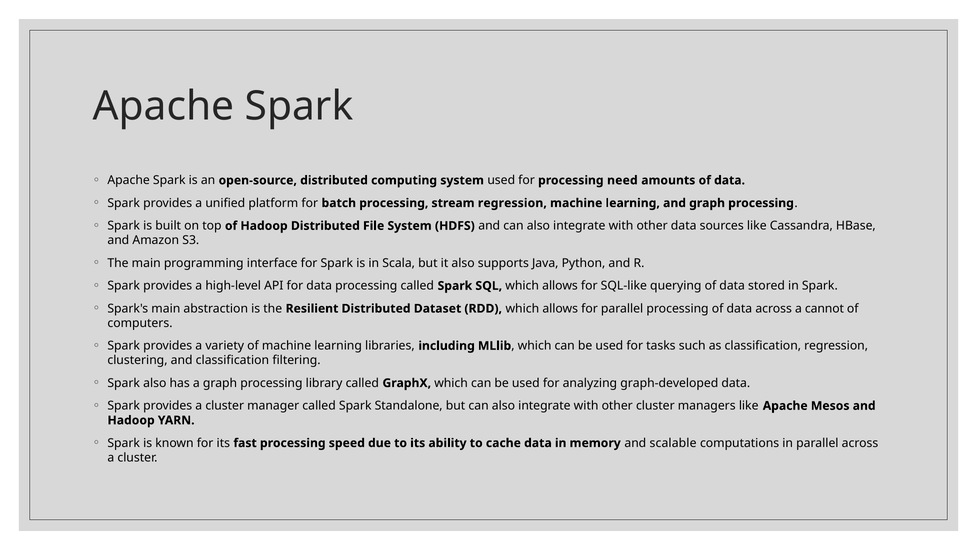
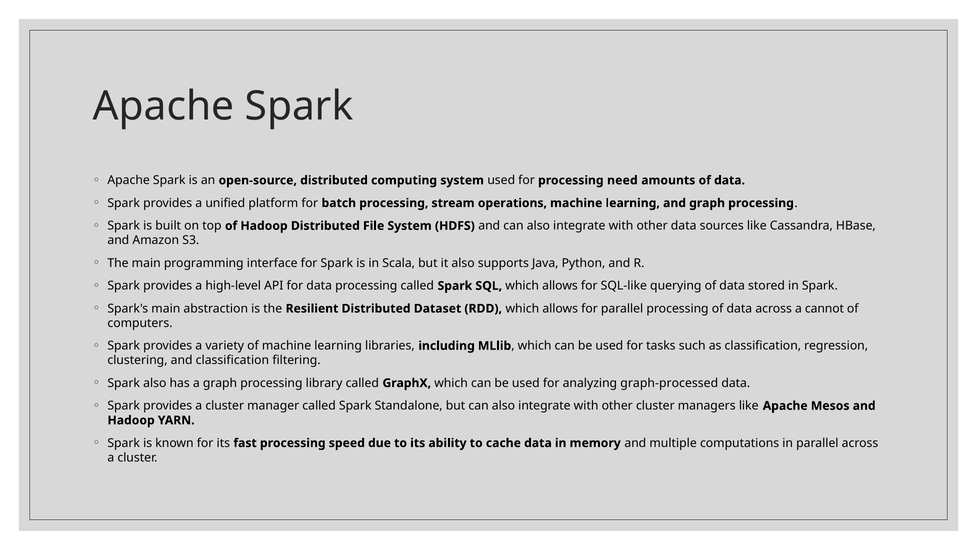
stream regression: regression -> operations (512, 203)
graph-developed: graph-developed -> graph-processed (669, 383)
scalable: scalable -> multiple (673, 443)
